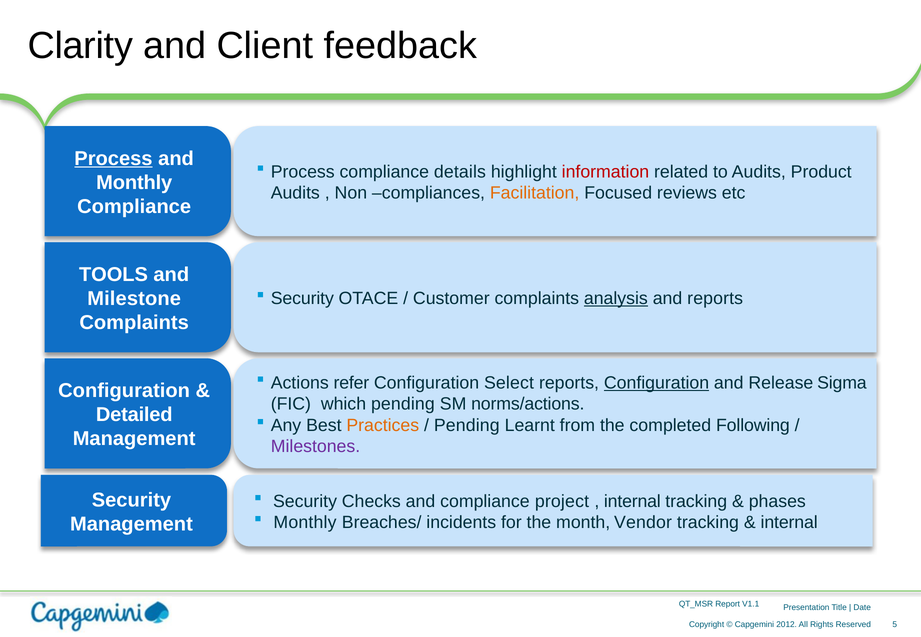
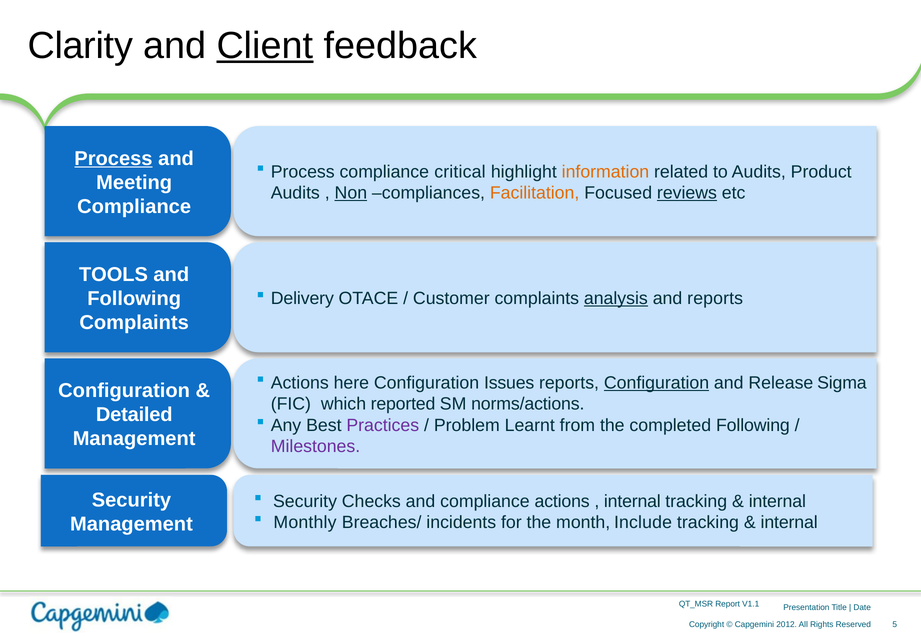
Client underline: none -> present (265, 46)
details: details -> critical (460, 172)
information colour: red -> orange (605, 172)
Monthly: Monthly -> Meeting (134, 183)
Non underline: none -> present (351, 193)
reviews underline: none -> present (687, 193)
Security: Security -> Delivery (302, 299)
Milestone: Milestone -> Following (134, 299)
refer: refer -> here (351, 383)
Select: Select -> Issues (509, 383)
which pending: pending -> reported (403, 404)
Practices colour: orange -> purple (383, 426)
Pending: Pending -> Problem (467, 426)
compliance project: project -> actions (562, 502)
phases: phases -> internal (777, 502)
Vendor: Vendor -> Include (643, 523)
